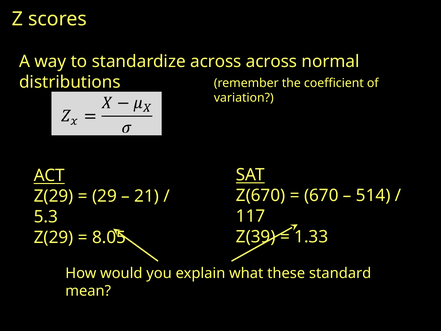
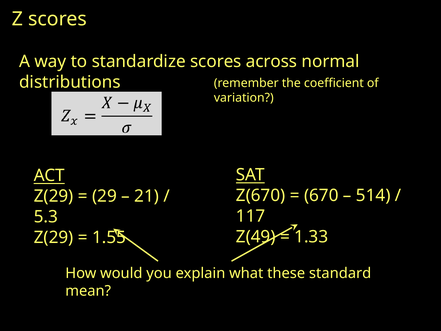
standardize across: across -> scores (216, 61)
Z(39: Z(39 -> Z(49 (256, 237)
8.05: 8.05 -> 1.55 (109, 237)
